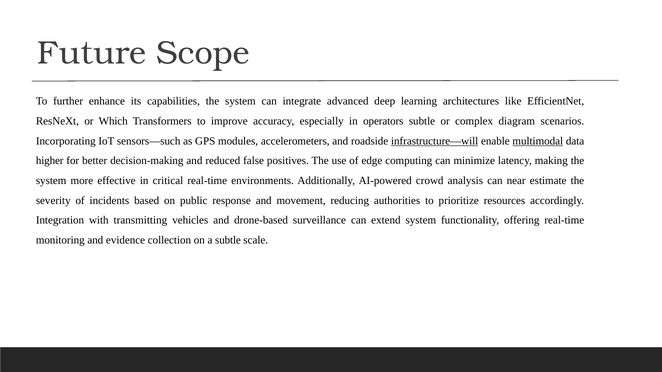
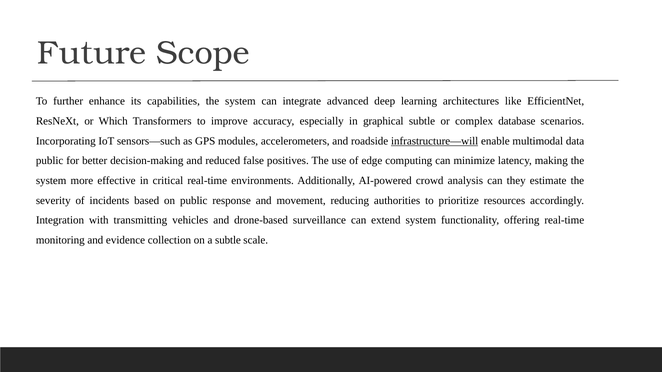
operators: operators -> graphical (383, 121)
diagram: diagram -> database (517, 121)
multimodal underline: present -> none (538, 141)
higher: higher -> public (50, 161)
near: near -> they (516, 181)
